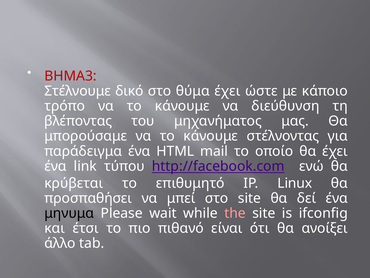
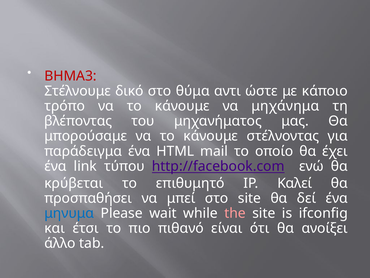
θύμα έχει: έχει -> αντι (227, 91)
διεύθυνση: διεύθυνση -> μηχάνημα (285, 106)
Linux: Linux -> Καλεί (295, 183)
μηνυμα colour: black -> blue (69, 213)
